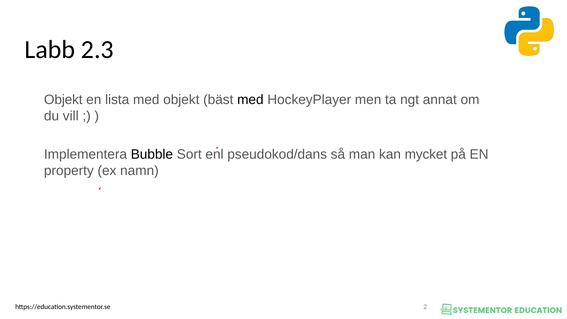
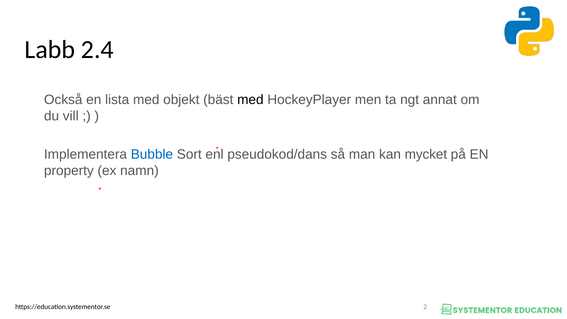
2.3: 2.3 -> 2.4 (97, 49)
Objekt: Objekt -> Också (63, 100)
Bubble colour: black -> blue (152, 154)
